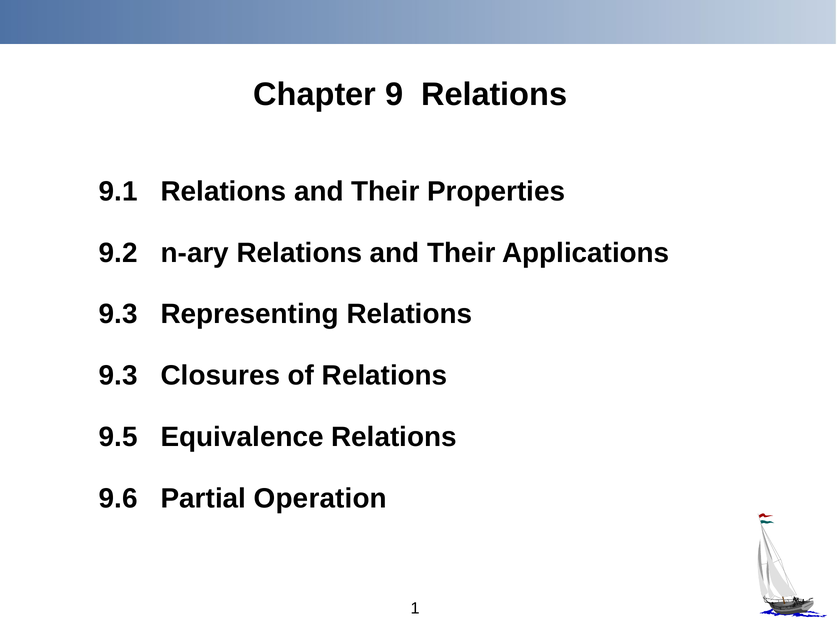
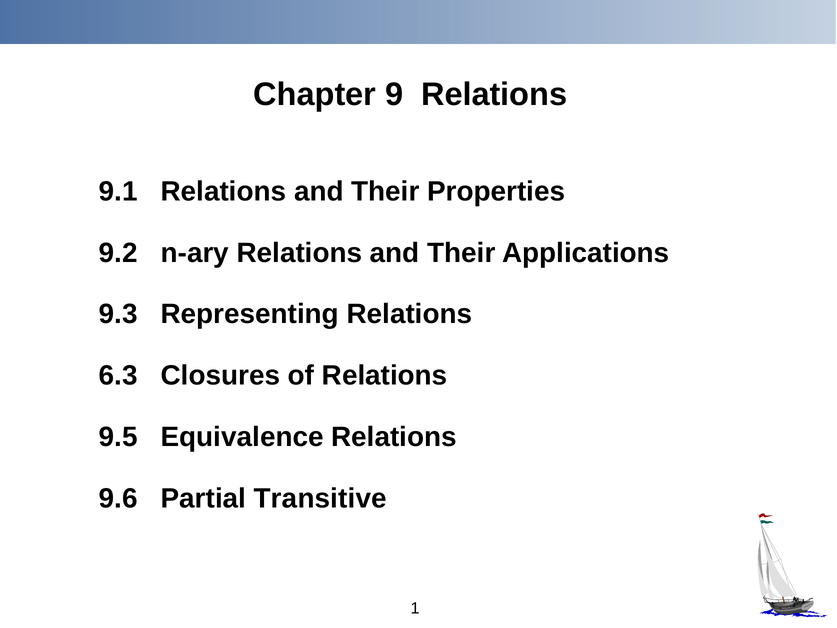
9.3: 9.3 -> 6.3 (118, 376)
Operation: Operation -> Transitive (320, 498)
